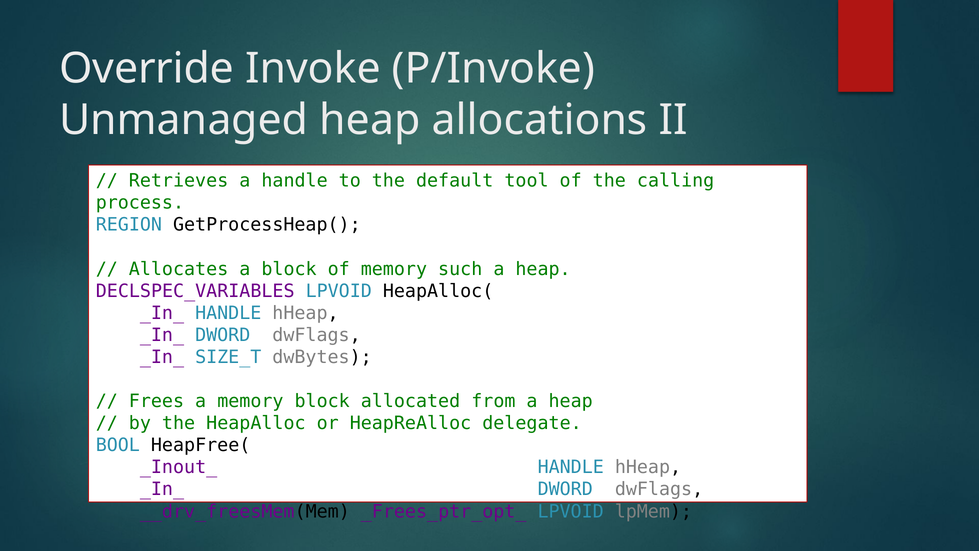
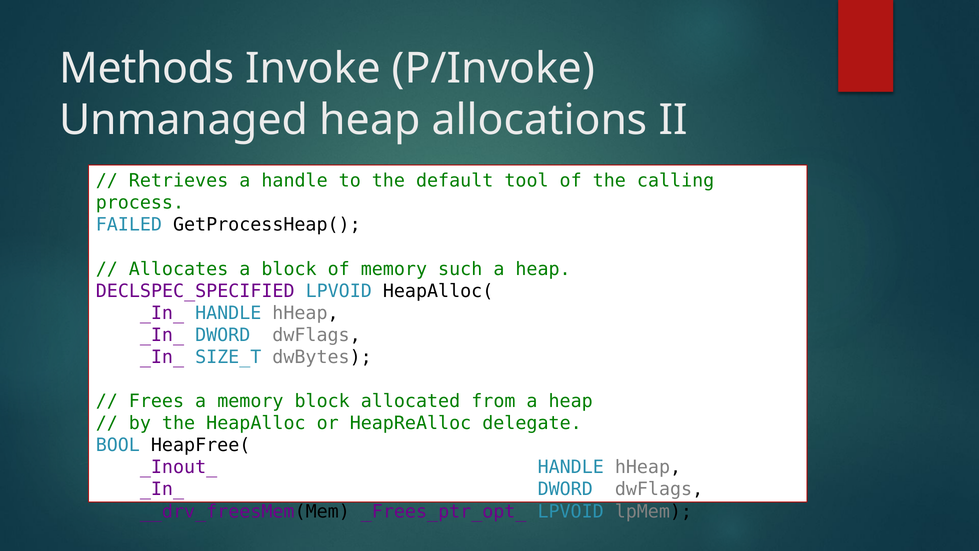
Override: Override -> Methods (147, 69)
REGION: REGION -> FAILED (129, 225)
DECLSPEC_VARIABLES: DECLSPEC_VARIABLES -> DECLSPEC_SPECIFIED (195, 291)
